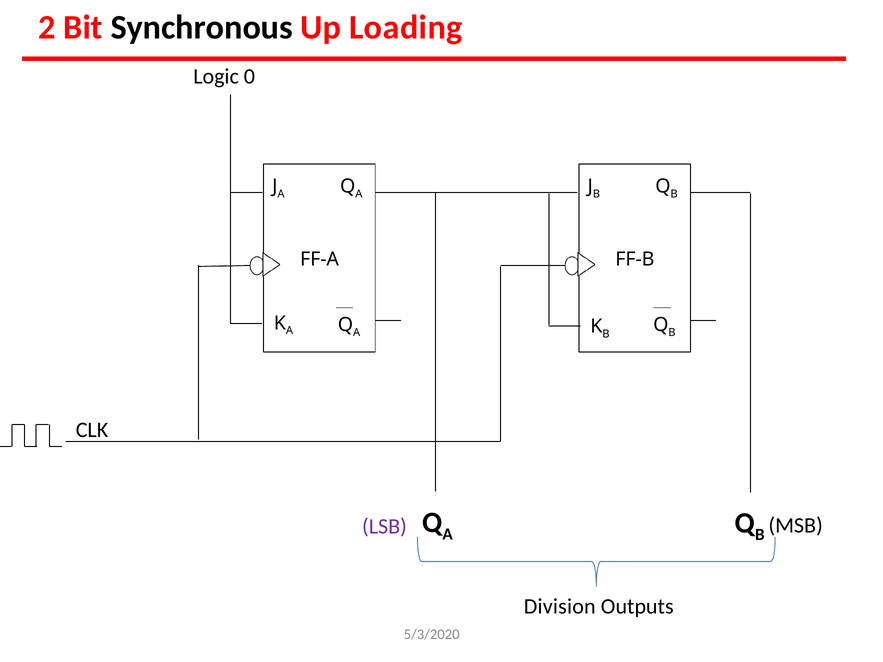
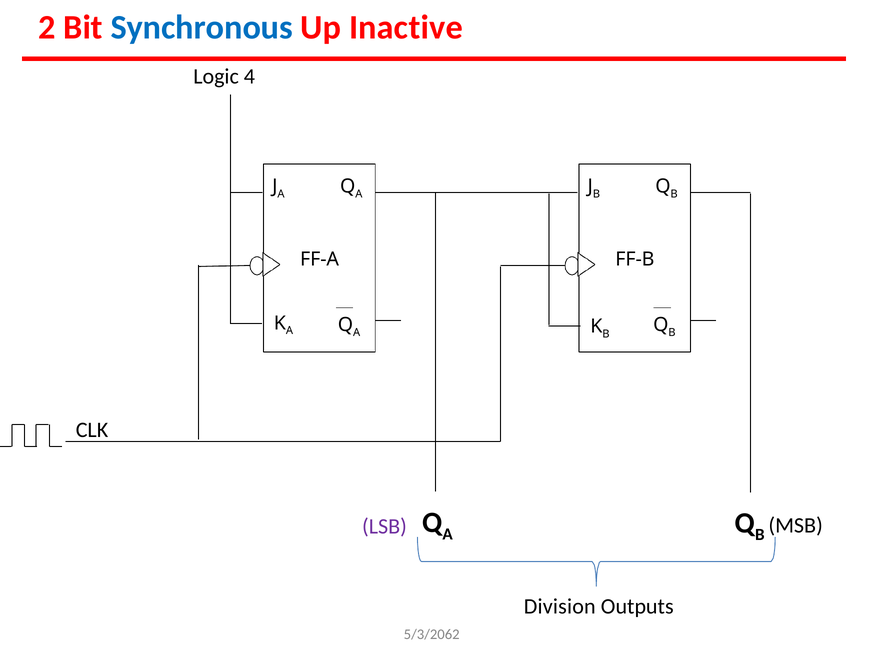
Synchronous colour: black -> blue (202, 27)
Loading: Loading -> Inactive (406, 27)
0: 0 -> 4 (249, 77)
5/3/2020: 5/3/2020 -> 5/3/2062 (432, 635)
